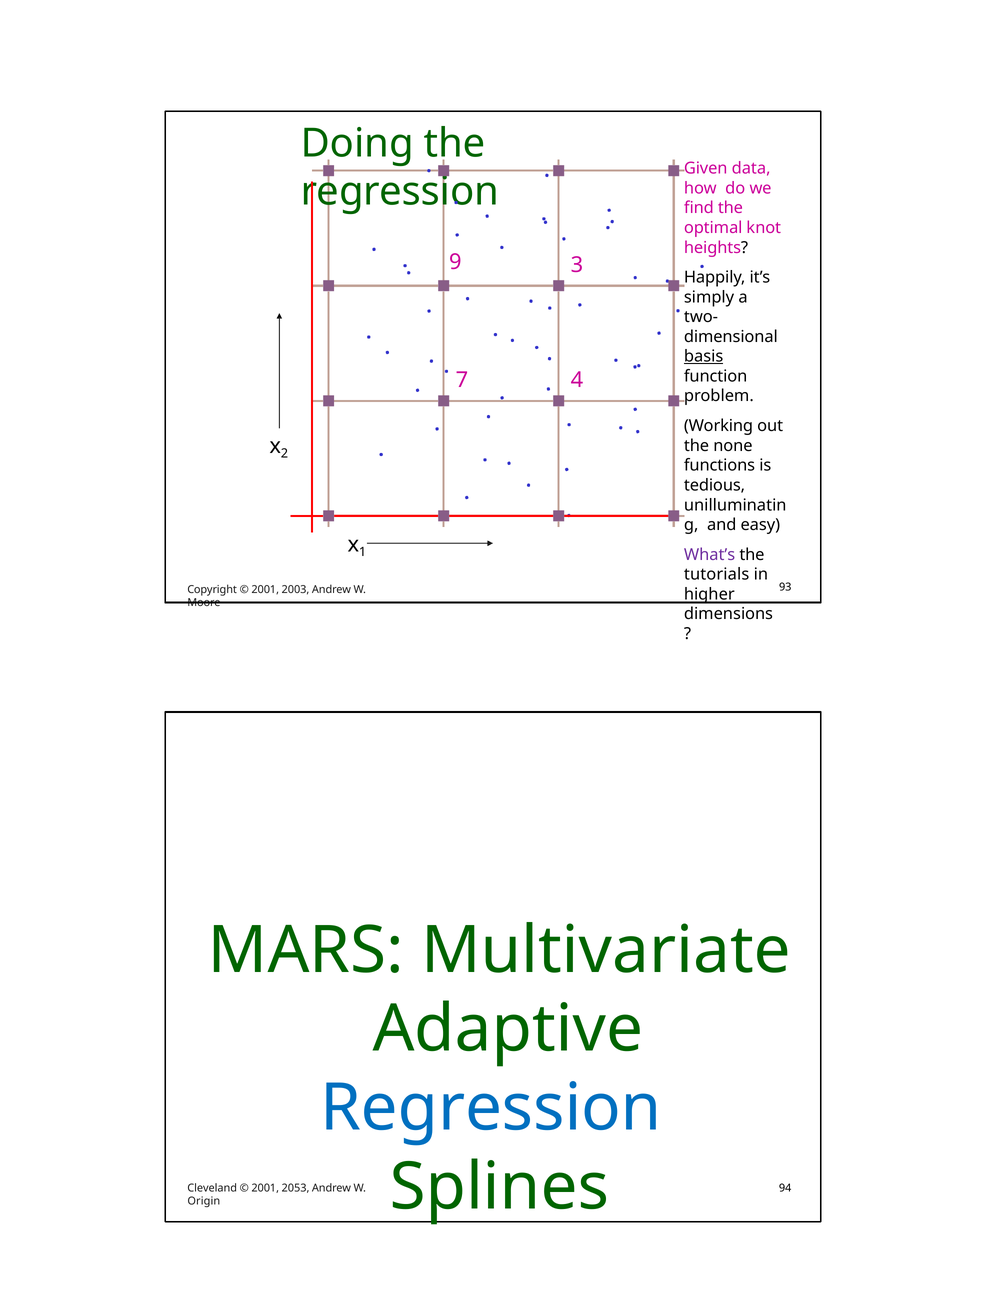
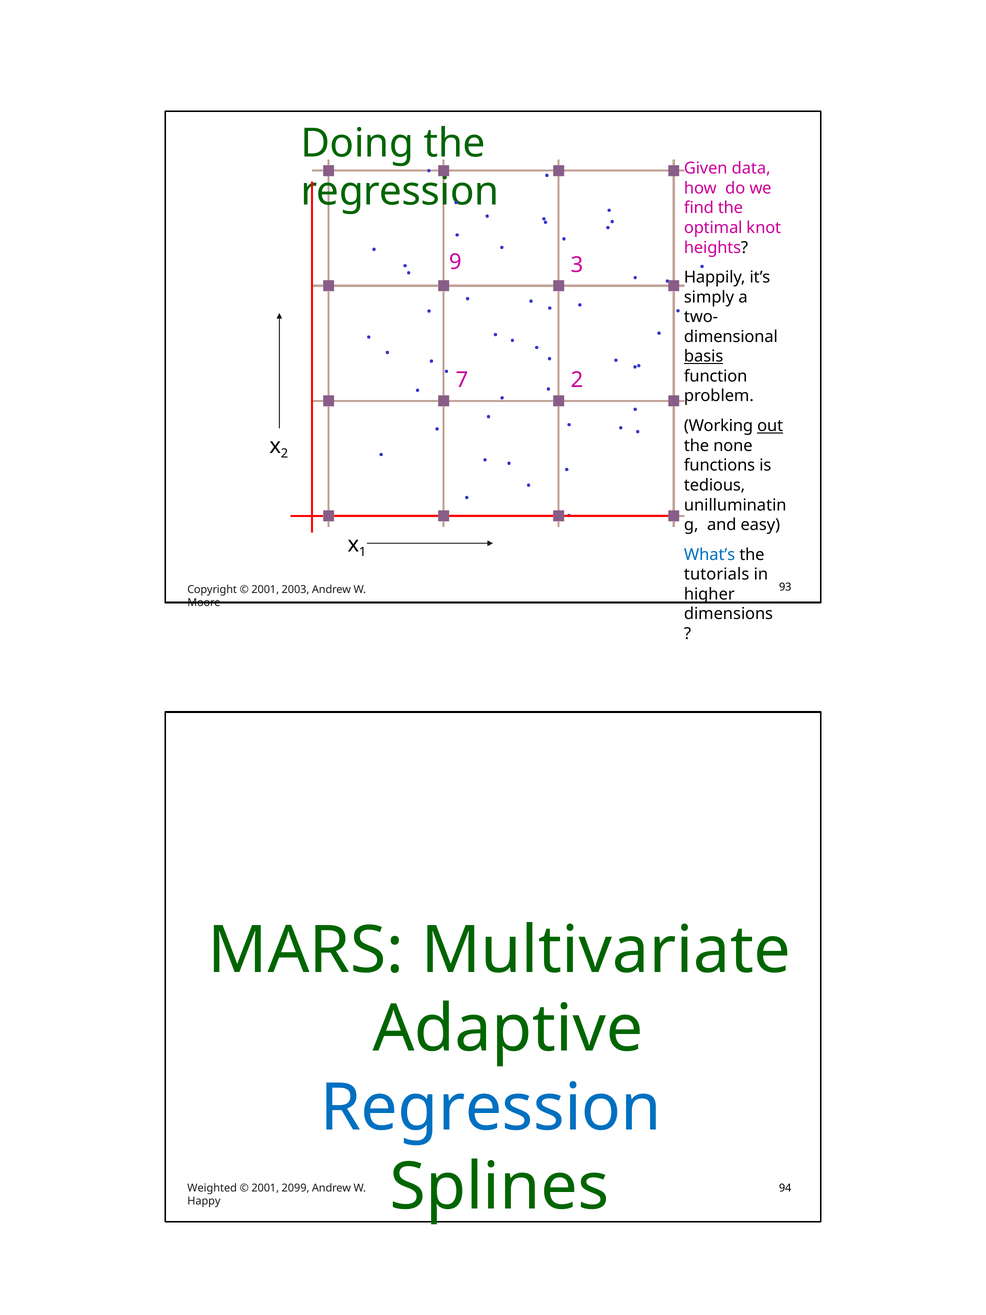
7 4: 4 -> 2 (577, 380)
out underline: none -> present (770, 426)
What’s colour: purple -> blue (710, 554)
Cleveland: Cleveland -> Weighted (212, 1188)
2053: 2053 -> 2099 (296, 1188)
Origin: Origin -> Happy (204, 1201)
